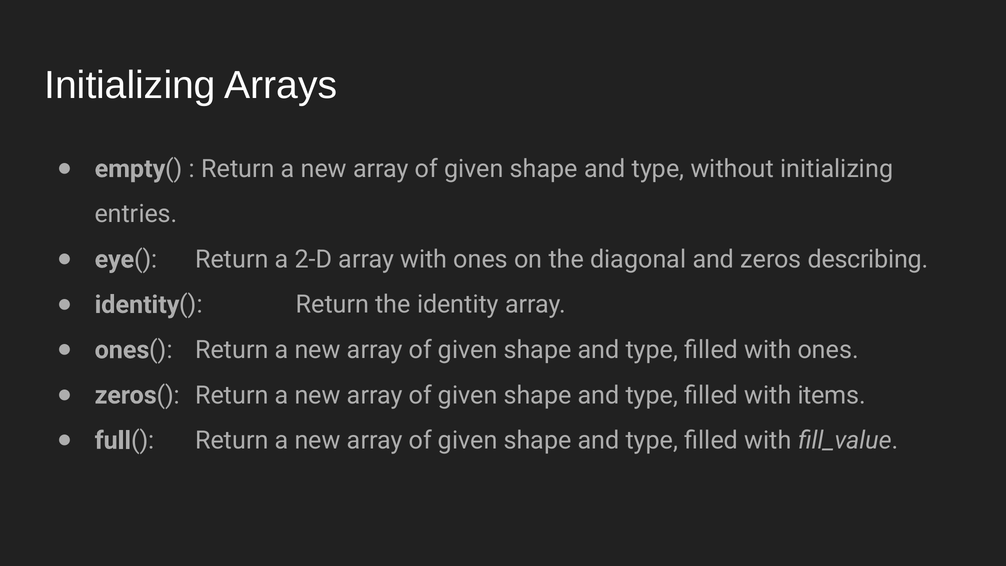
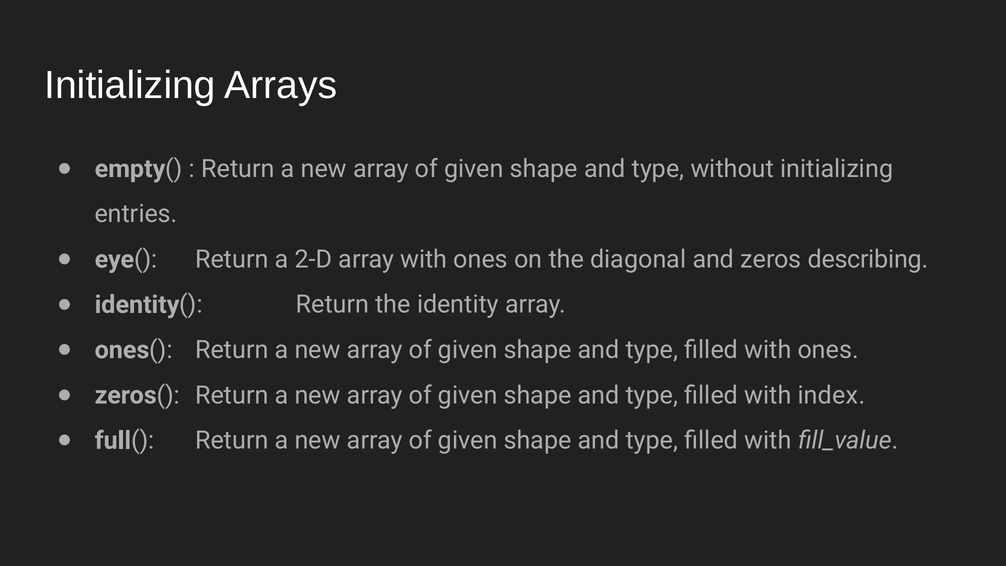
items: items -> index (831, 395)
